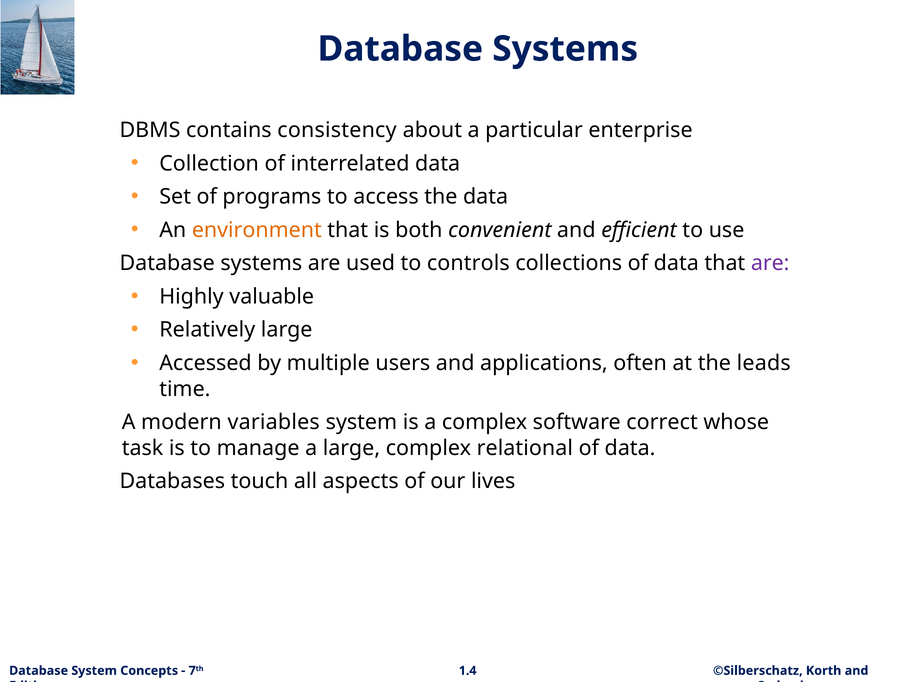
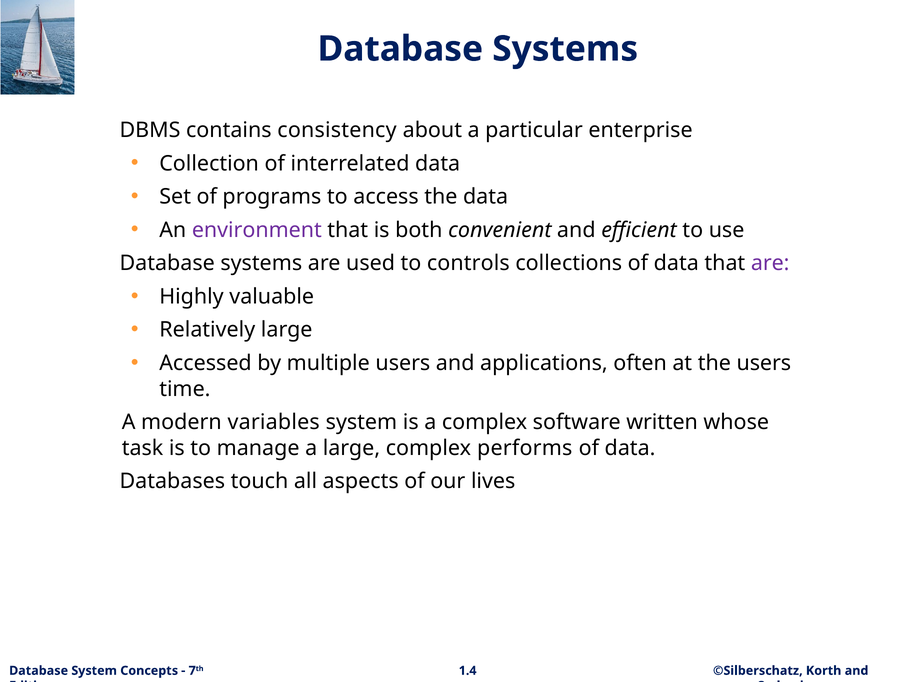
environment colour: orange -> purple (257, 230)
the leads: leads -> users (764, 363)
correct: correct -> written (662, 422)
relational: relational -> performs (525, 448)
